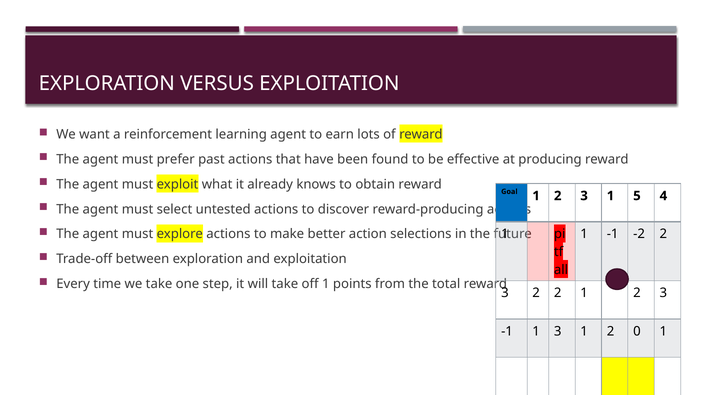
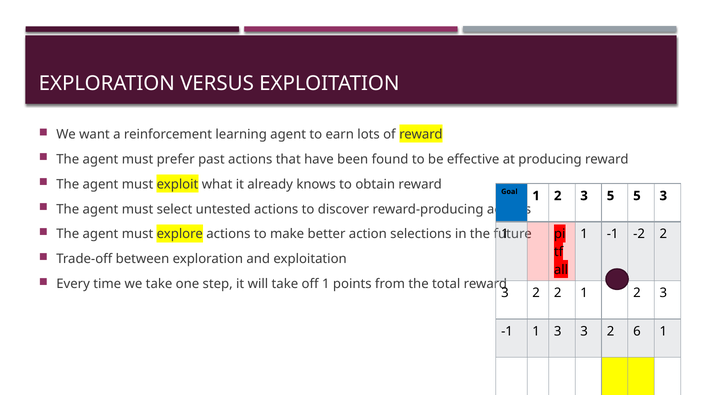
2 3 1: 1 -> 5 (611, 196)
5 4: 4 -> 3 (663, 196)
1 3 1: 1 -> 3 (584, 331)
0: 0 -> 6 (637, 331)
